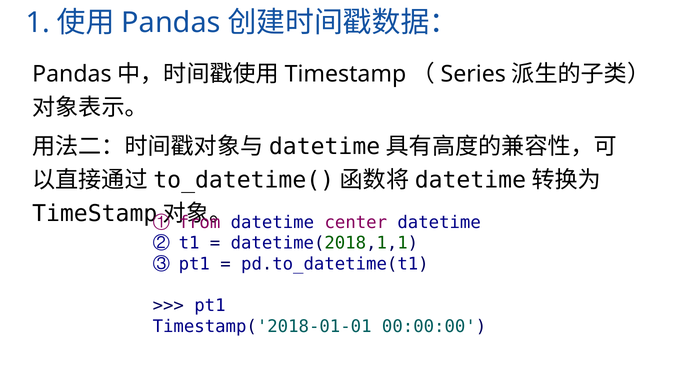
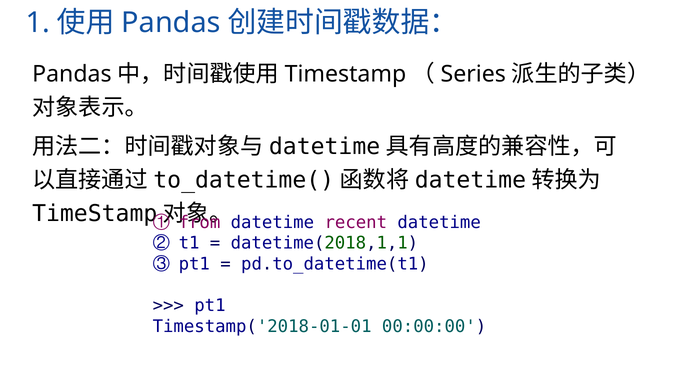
center: center -> recent (356, 222)
